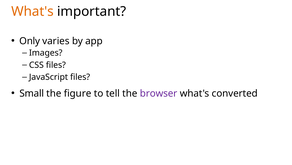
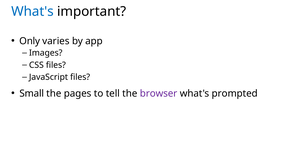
What's colour: orange -> blue (32, 11)
figure: figure -> pages (78, 93)
converted: converted -> prompted (235, 93)
